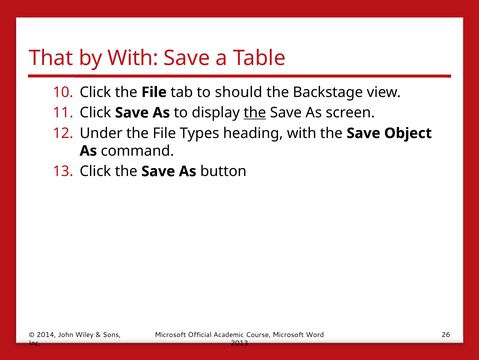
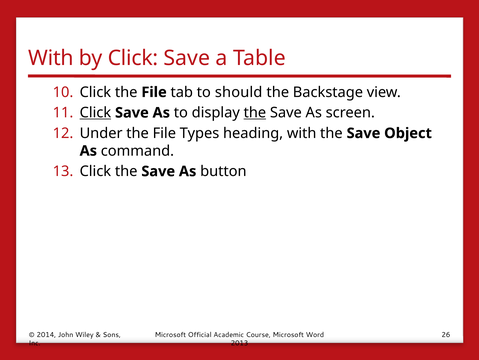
That: That -> With (51, 58)
by With: With -> Click (133, 58)
Click underline: none -> present (95, 113)
